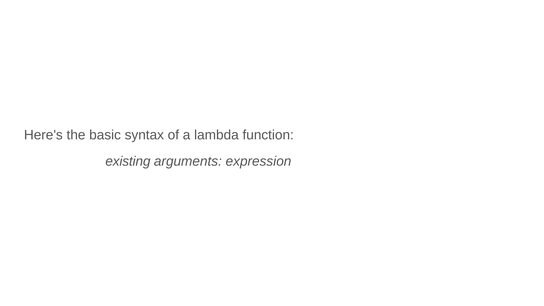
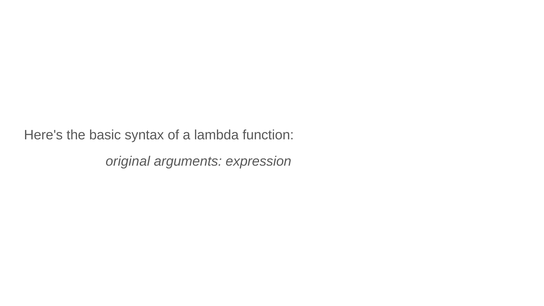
existing: existing -> original (128, 162)
